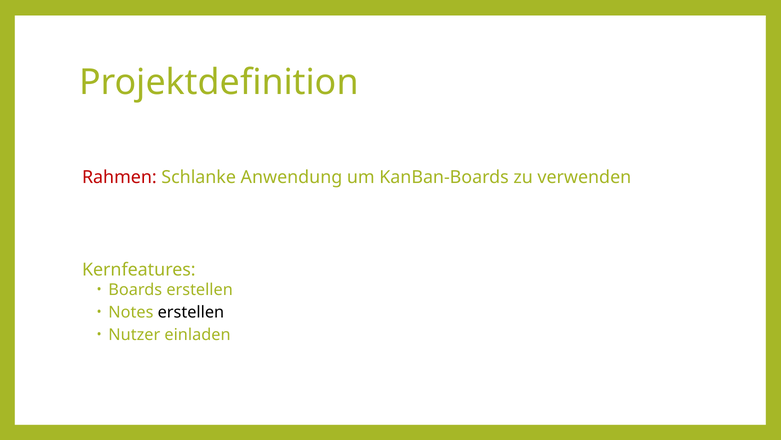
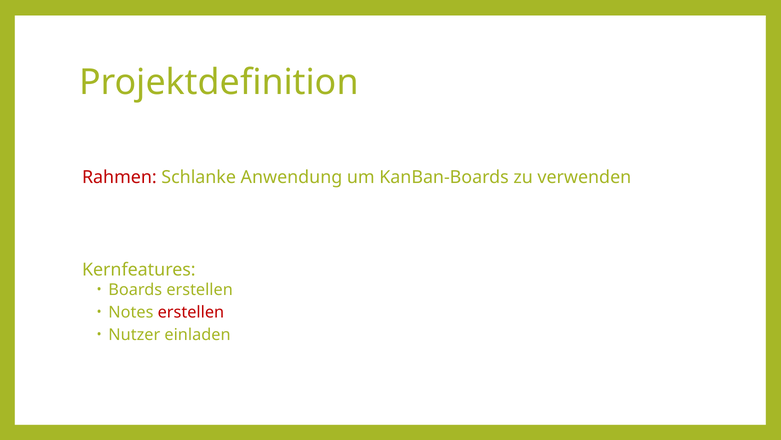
erstellen colour: black -> red (191, 312)
